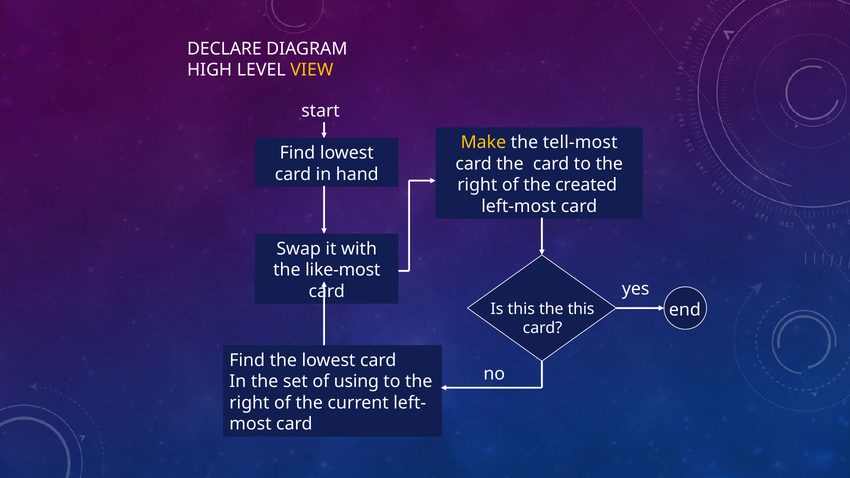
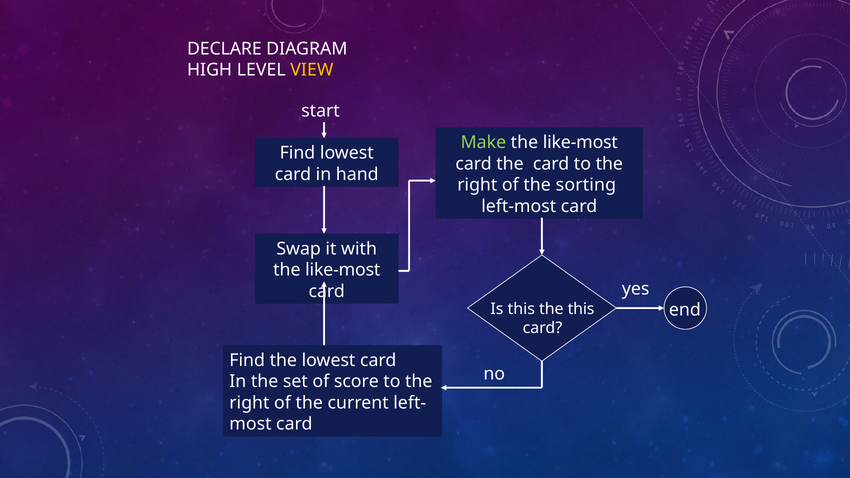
Make colour: yellow -> light green (483, 142)
tell-most: tell-most -> like-most (580, 142)
created: created -> sorting (586, 185)
using: using -> score (356, 382)
